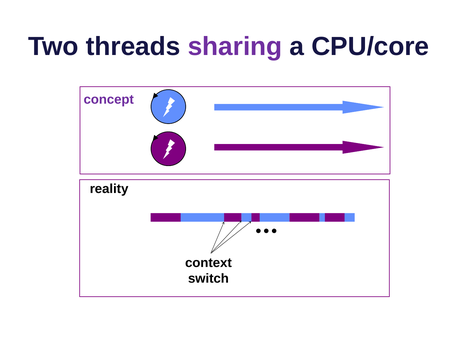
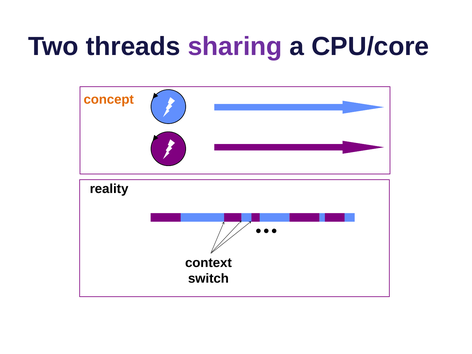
concept colour: purple -> orange (109, 100)
